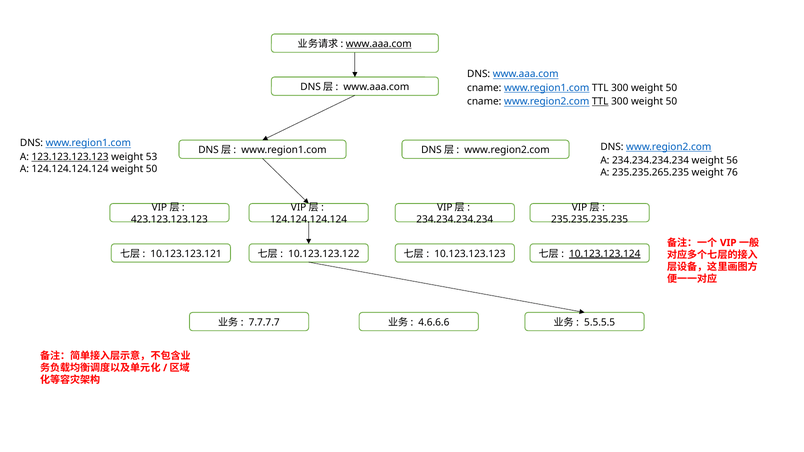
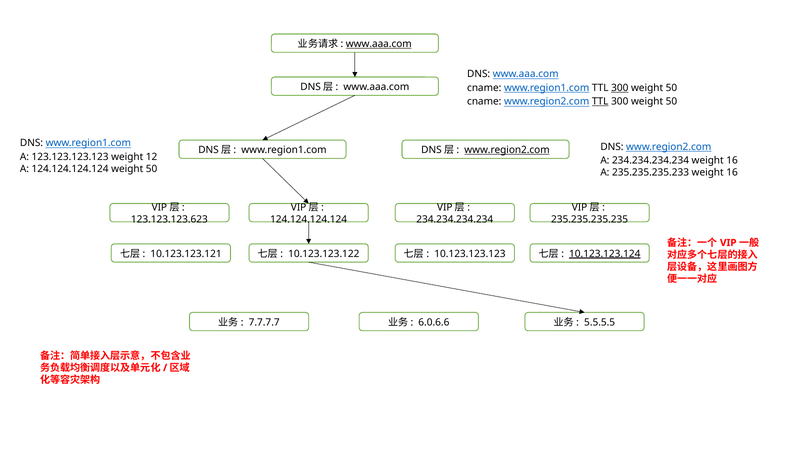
300 underline: none -> present (620, 88)
www.region2.com underline: none -> present (507, 150)
123.123.123.123 underline: present -> none (70, 157)
53: 53 -> 12 (152, 157)
234.234.234.234 weight 56: 56 -> 16 (732, 161)
235.235.265.235: 235.235.265.235 -> 235.235.235.233 (651, 173)
76: 76 -> 16 (732, 173)
423.123.123.123: 423.123.123.123 -> 123.123.123.623 (169, 219)
4.6.6.6: 4.6.6.6 -> 6.0.6.6 (434, 322)
